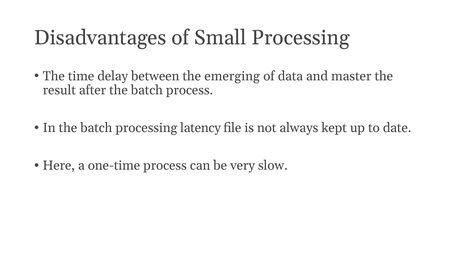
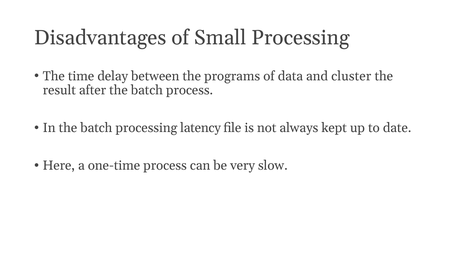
emerging: emerging -> programs (232, 76)
master: master -> cluster (351, 76)
